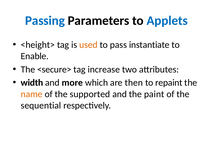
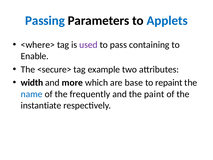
<height>: <height> -> <where> (38, 45)
used colour: orange -> purple (88, 45)
instantiate: instantiate -> containing (149, 45)
increase: increase -> example (104, 69)
then: then -> base (134, 83)
name colour: orange -> blue (32, 94)
supported: supported -> frequently (90, 94)
sequential: sequential -> instantiate (41, 105)
